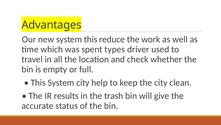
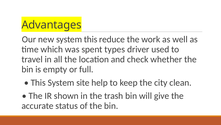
System city: city -> site (83, 82)
results: results -> shown (66, 95)
